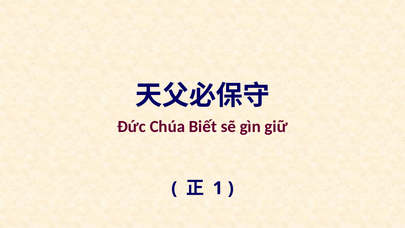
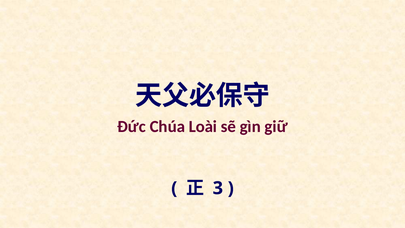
Biết: Biết -> Loài (203, 127)
1: 1 -> 3 (218, 188)
